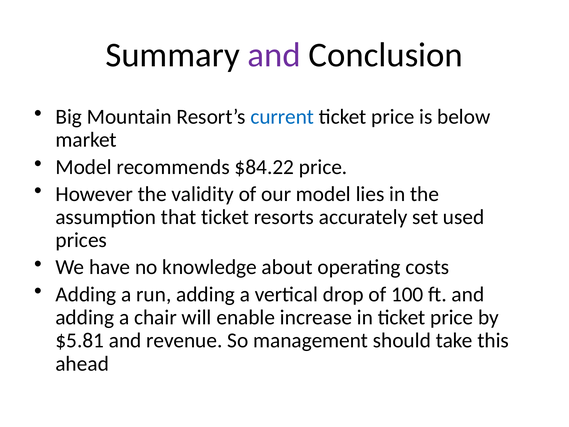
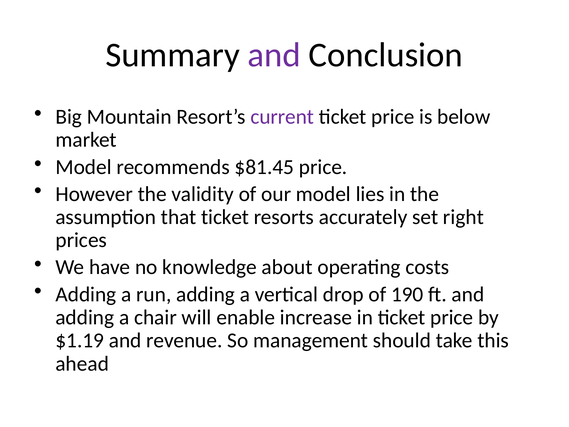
current colour: blue -> purple (282, 117)
$84.22: $84.22 -> $81.45 (264, 167)
used: used -> right (464, 217)
100: 100 -> 190 (407, 294)
$5.81: $5.81 -> $1.19 (80, 340)
